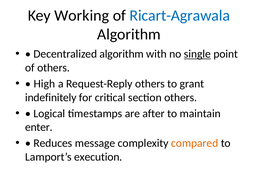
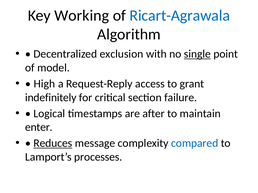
Decentralized algorithm: algorithm -> exclusion (121, 54)
of others: others -> model (54, 68)
Request-Reply others: others -> access (150, 84)
section others: others -> failure (181, 98)
Reduces underline: none -> present (53, 144)
compared colour: orange -> blue (195, 144)
execution: execution -> processes (98, 157)
